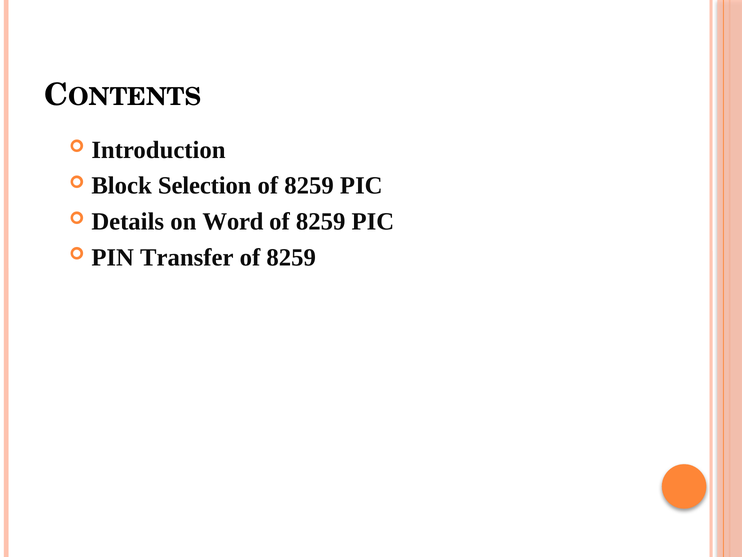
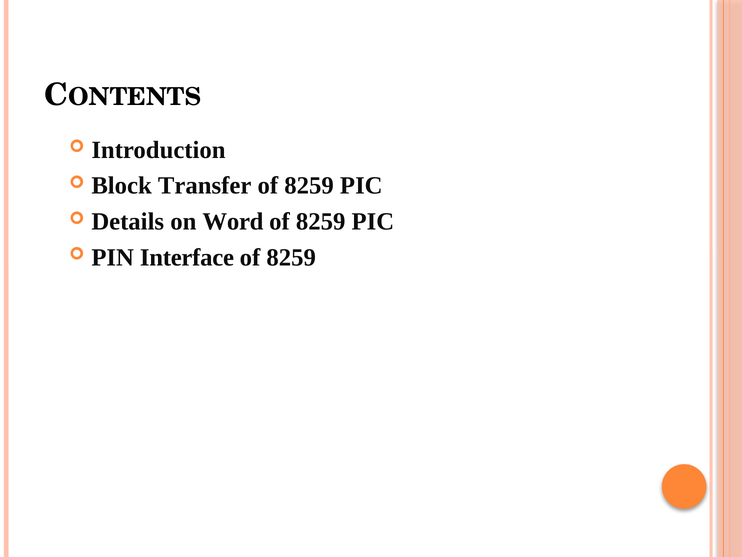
Selection: Selection -> Transfer (205, 186)
Transfer: Transfer -> Interface (187, 257)
